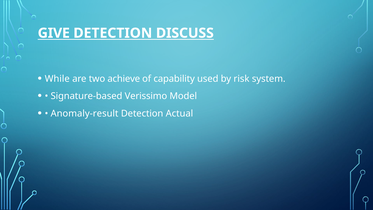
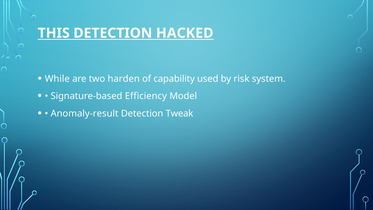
GIVE: GIVE -> THIS (54, 33)
DISCUSS: DISCUSS -> HACKED (185, 33)
achieve: achieve -> harden (124, 79)
Verissimo: Verissimo -> Efficiency (146, 96)
Actual: Actual -> Tweak (179, 113)
